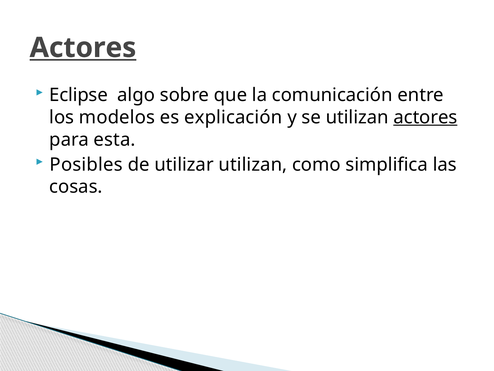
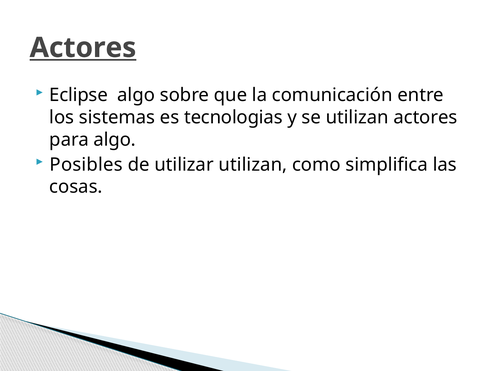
modelos: modelos -> sistemas (117, 117)
explicación: explicación -> tecnologias (233, 117)
actores underline: present -> none (425, 117)
para esta: esta -> algo (115, 139)
